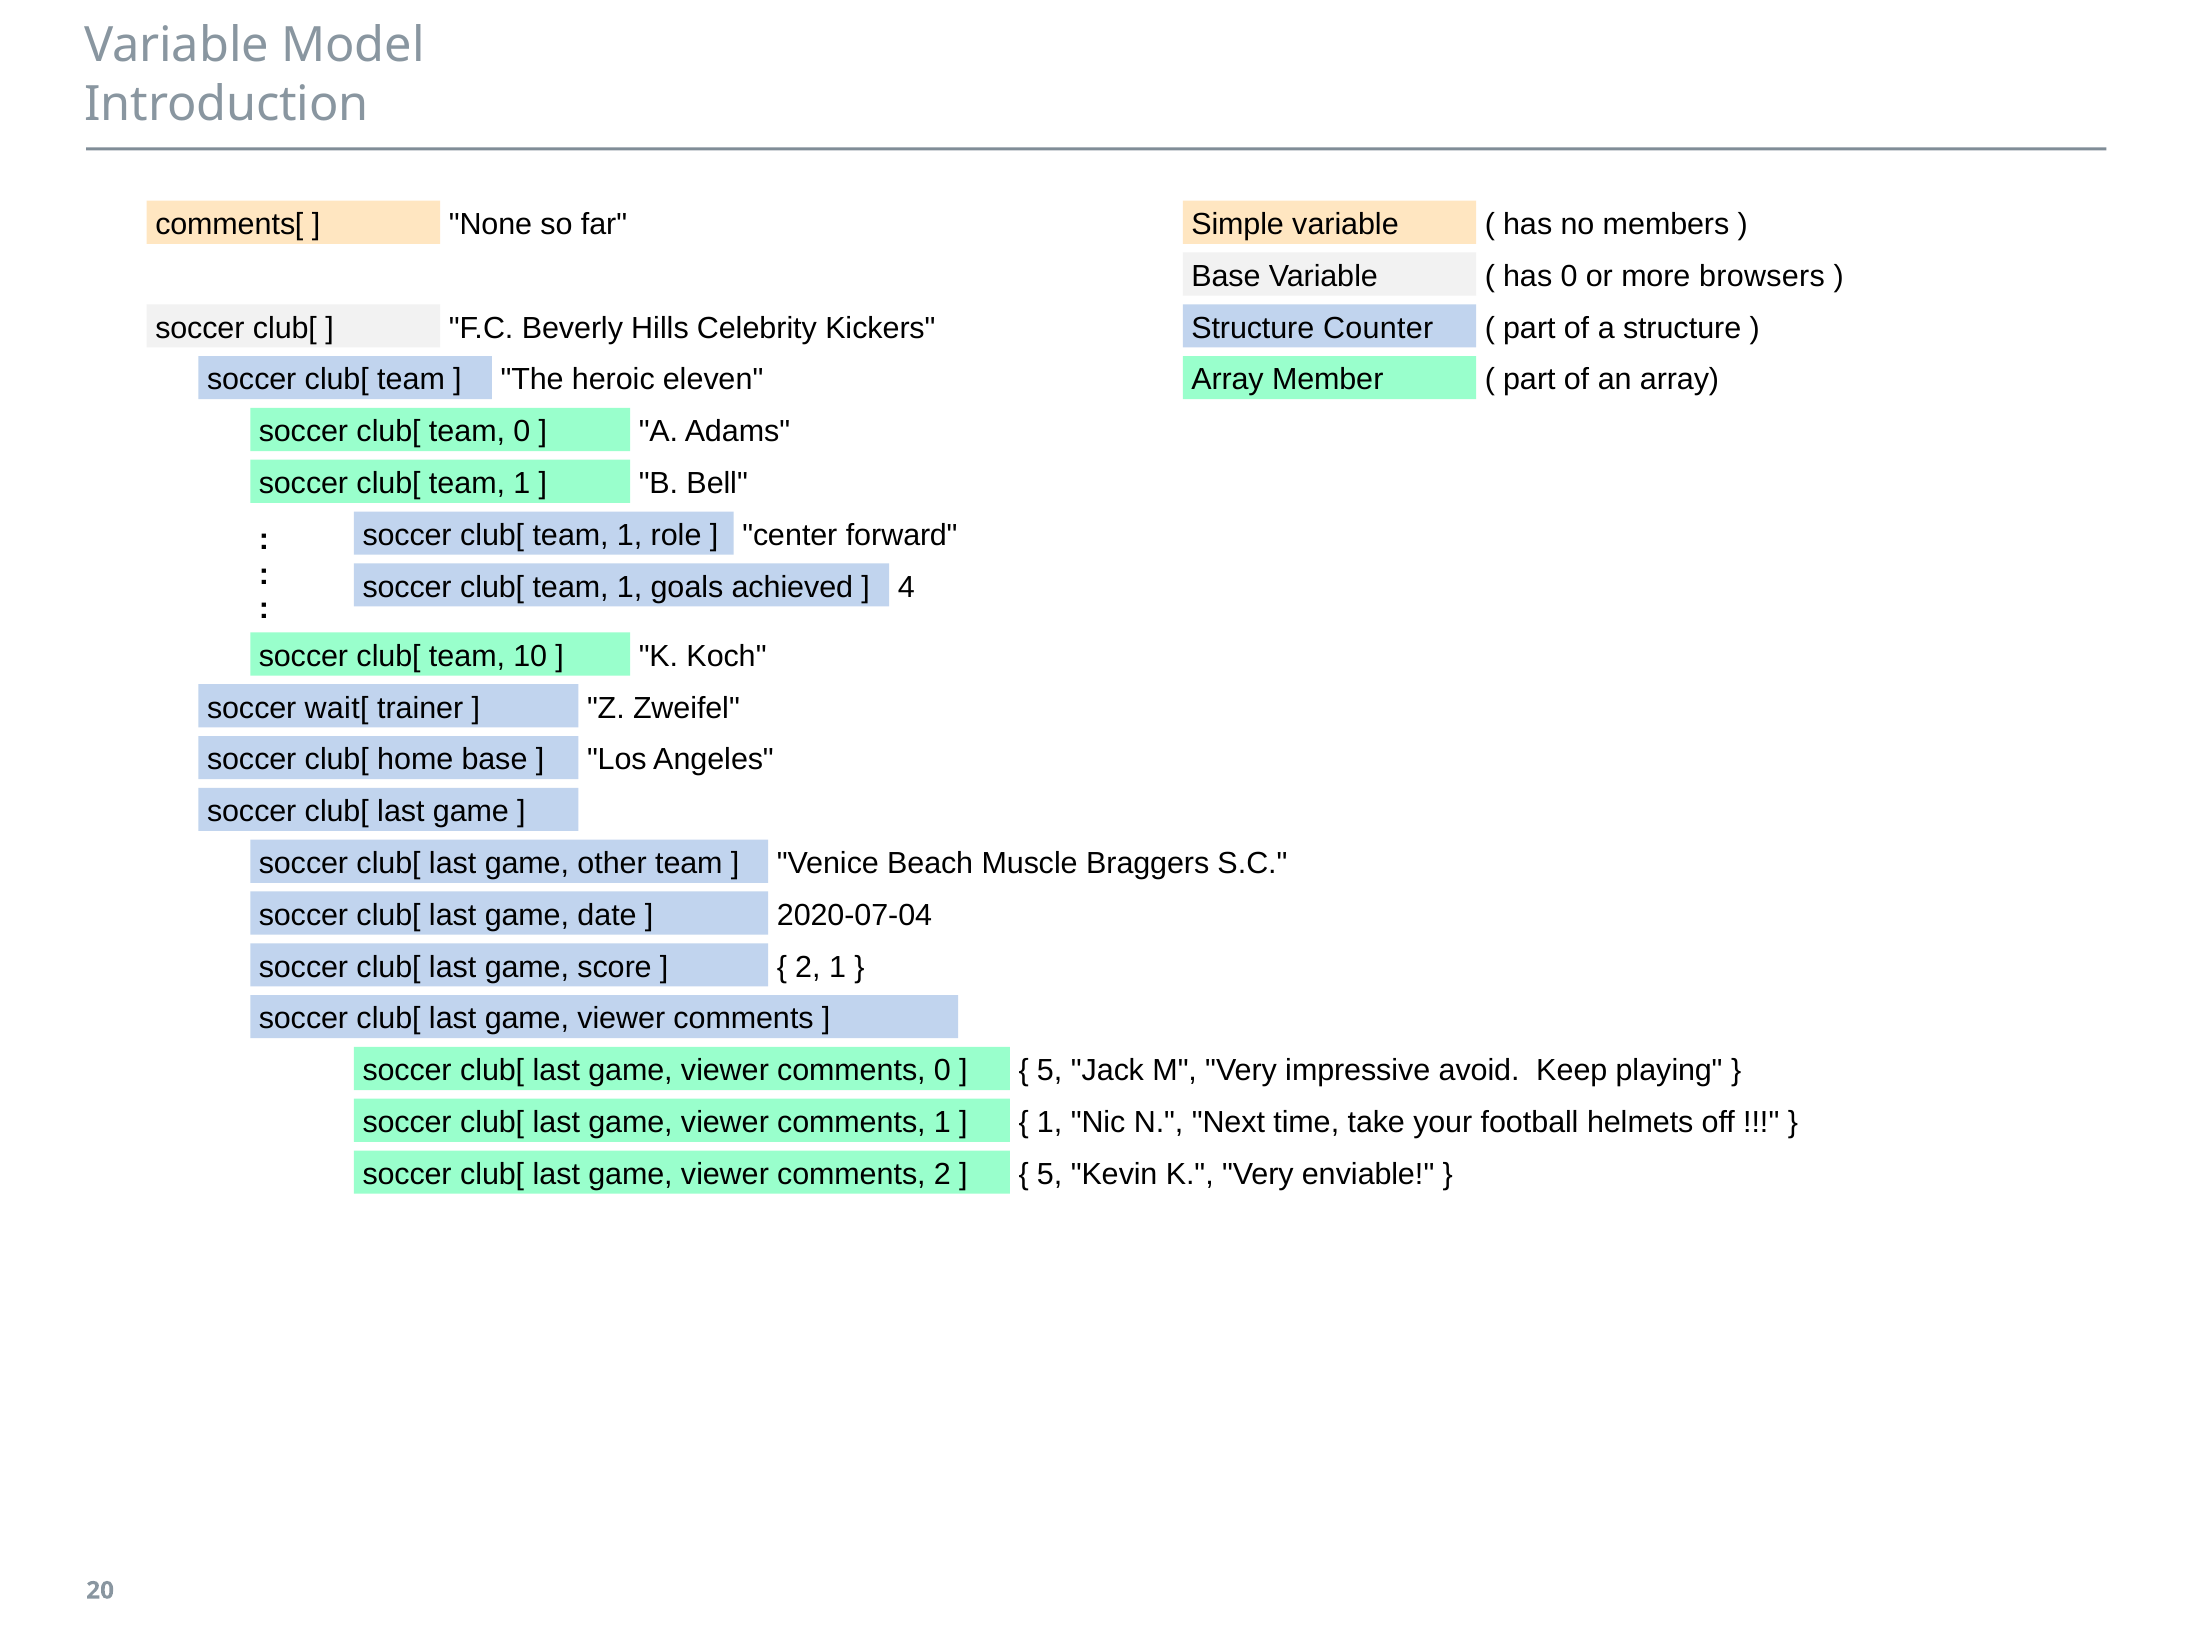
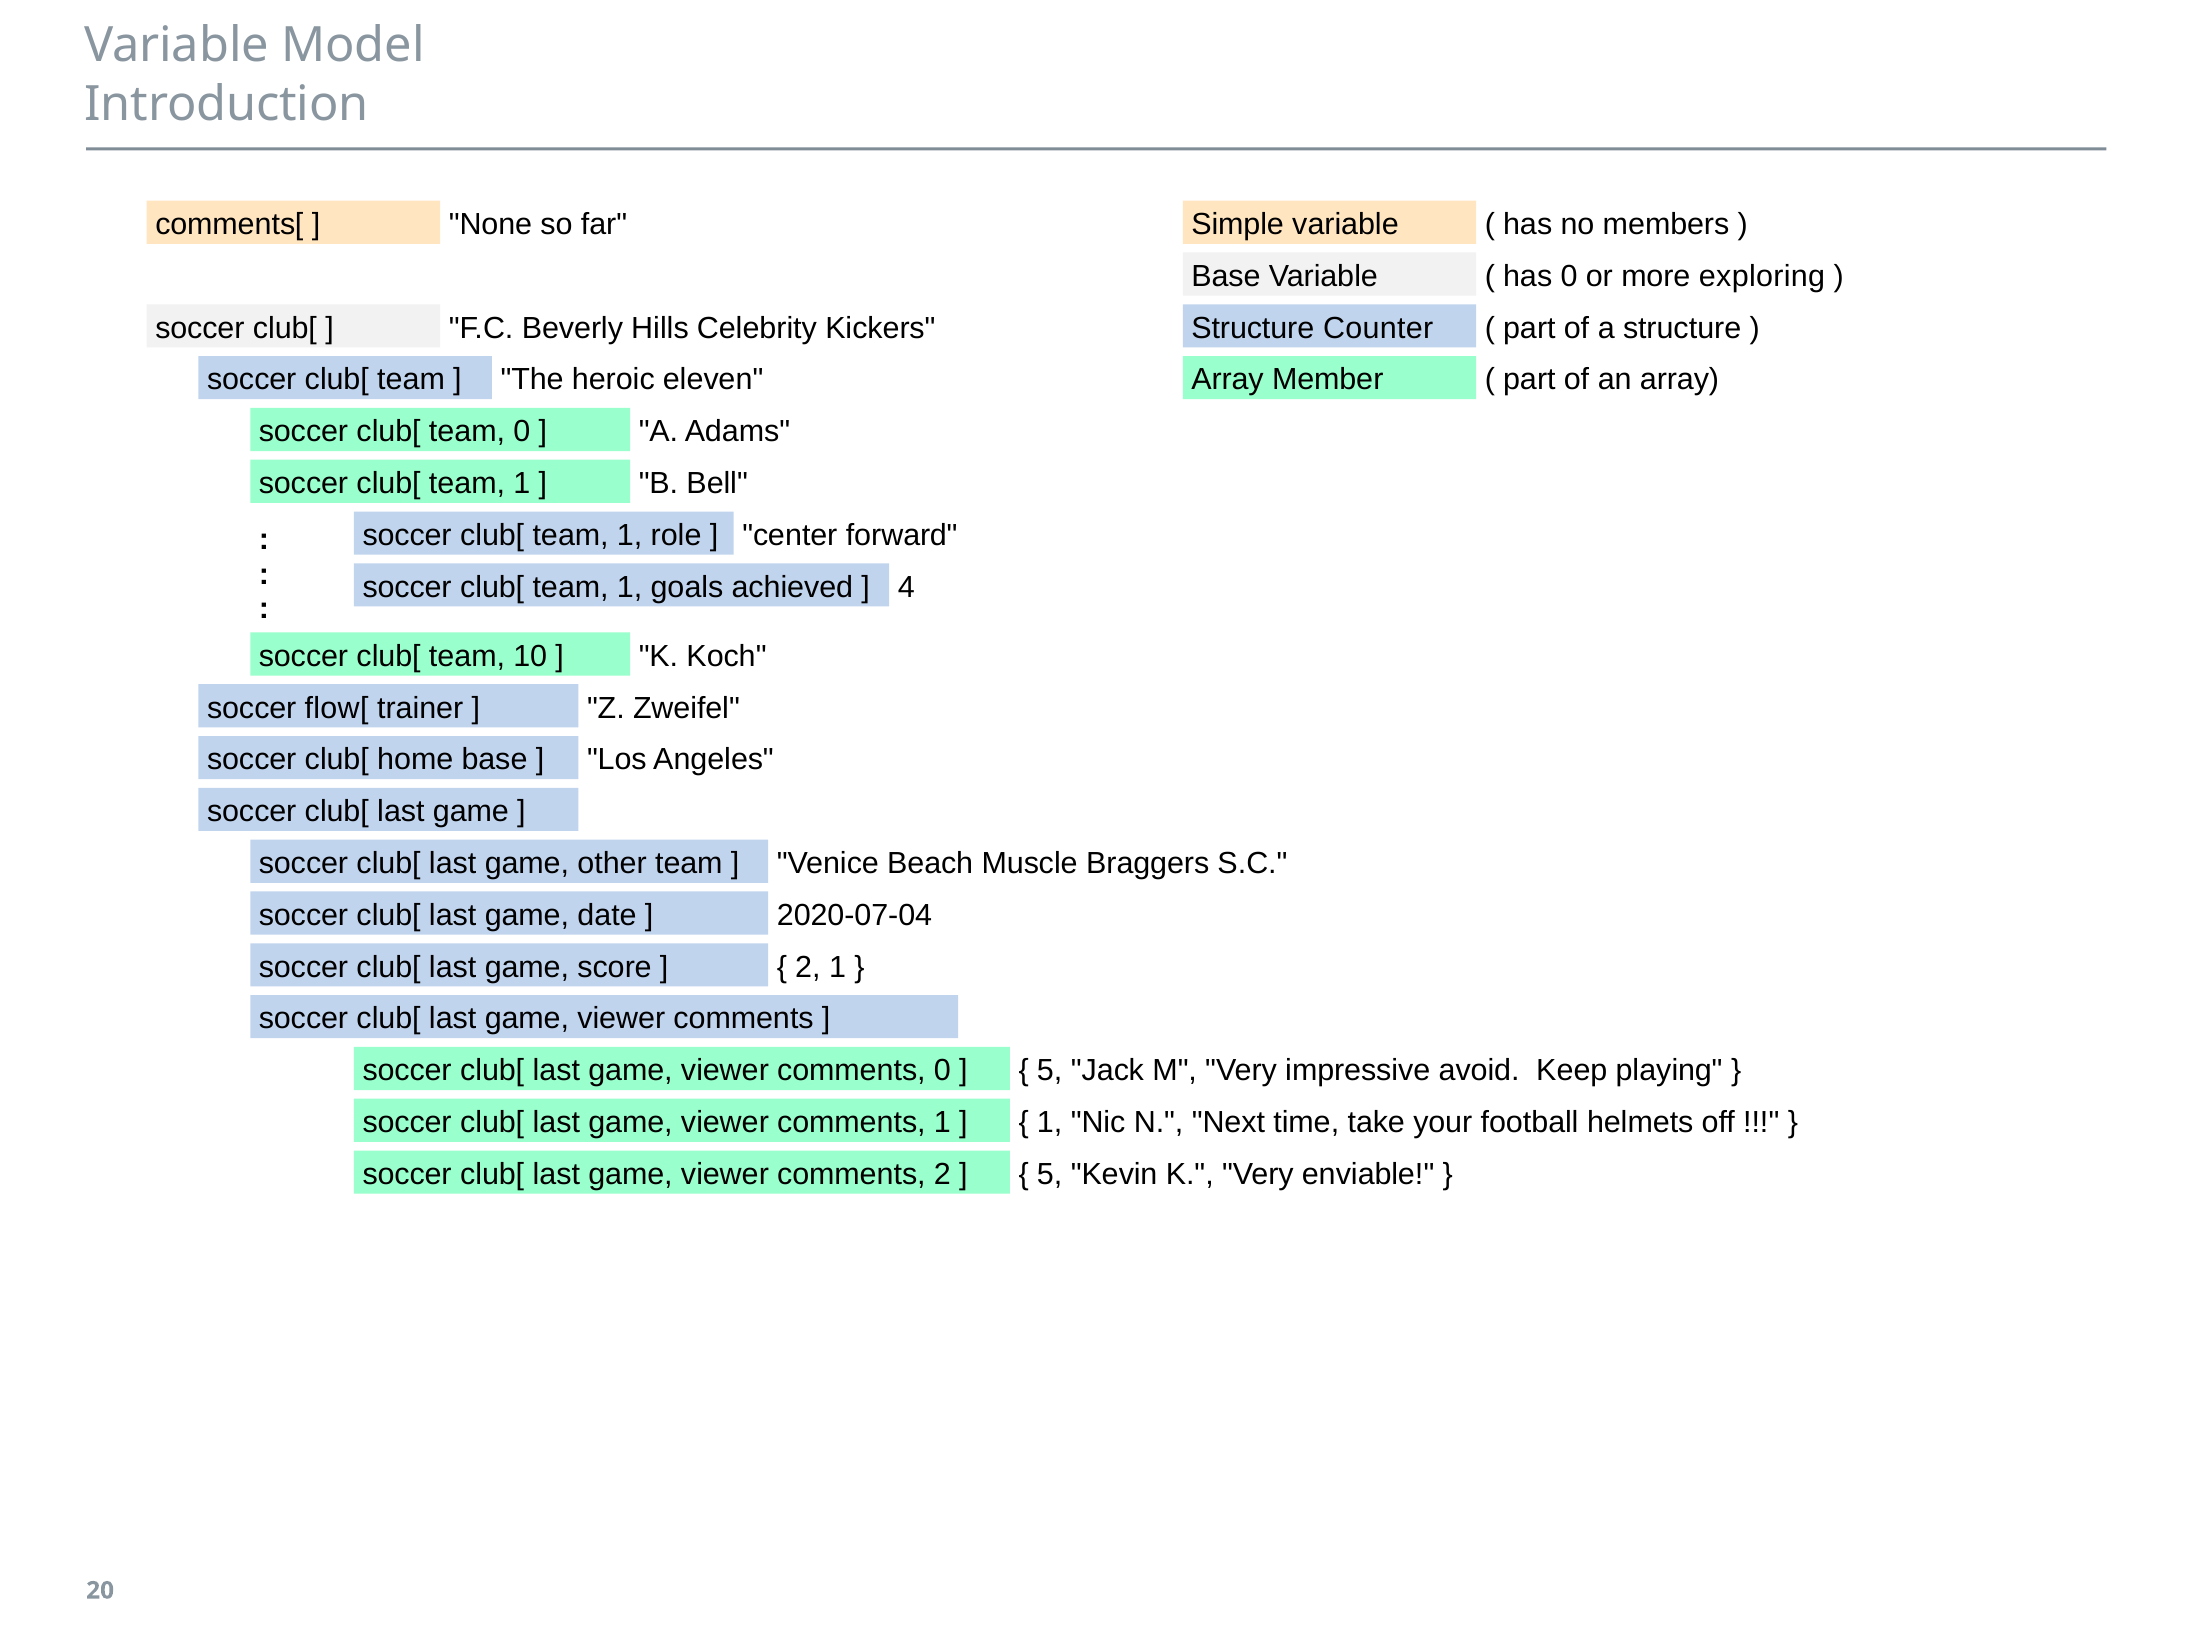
browsers: browsers -> exploring (1762, 276)
wait[: wait[ -> flow[ (337, 708)
